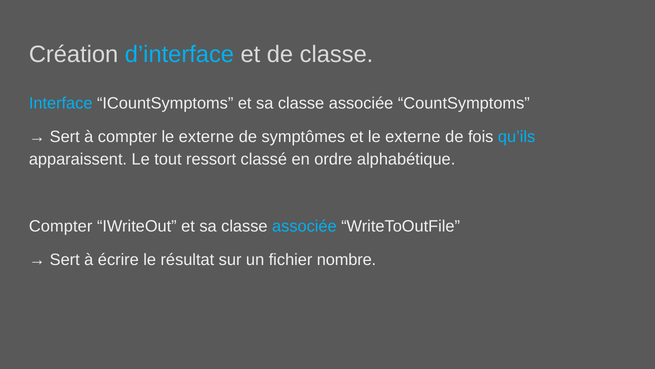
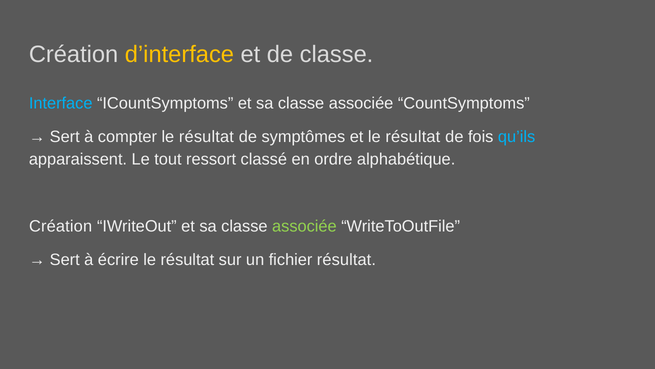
d’interface colour: light blue -> yellow (179, 54)
compter le externe: externe -> résultat (206, 137)
et le externe: externe -> résultat (413, 137)
Compter: Compter -> Création (61, 226)
associée colour: light blue -> light green (304, 226)
fichier nombre: nombre -> résultat (346, 260)
